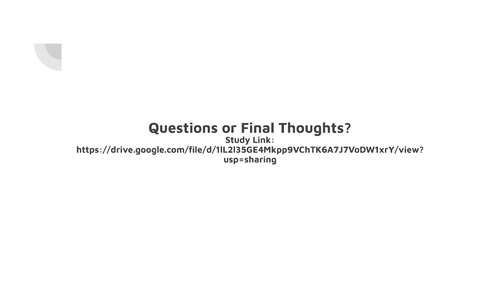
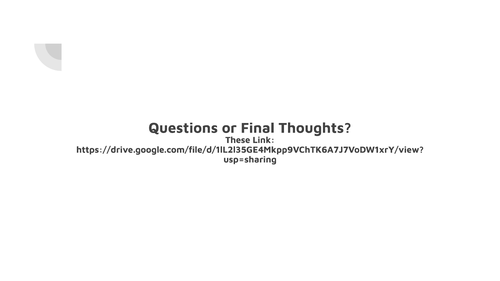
Study: Study -> These (238, 140)
